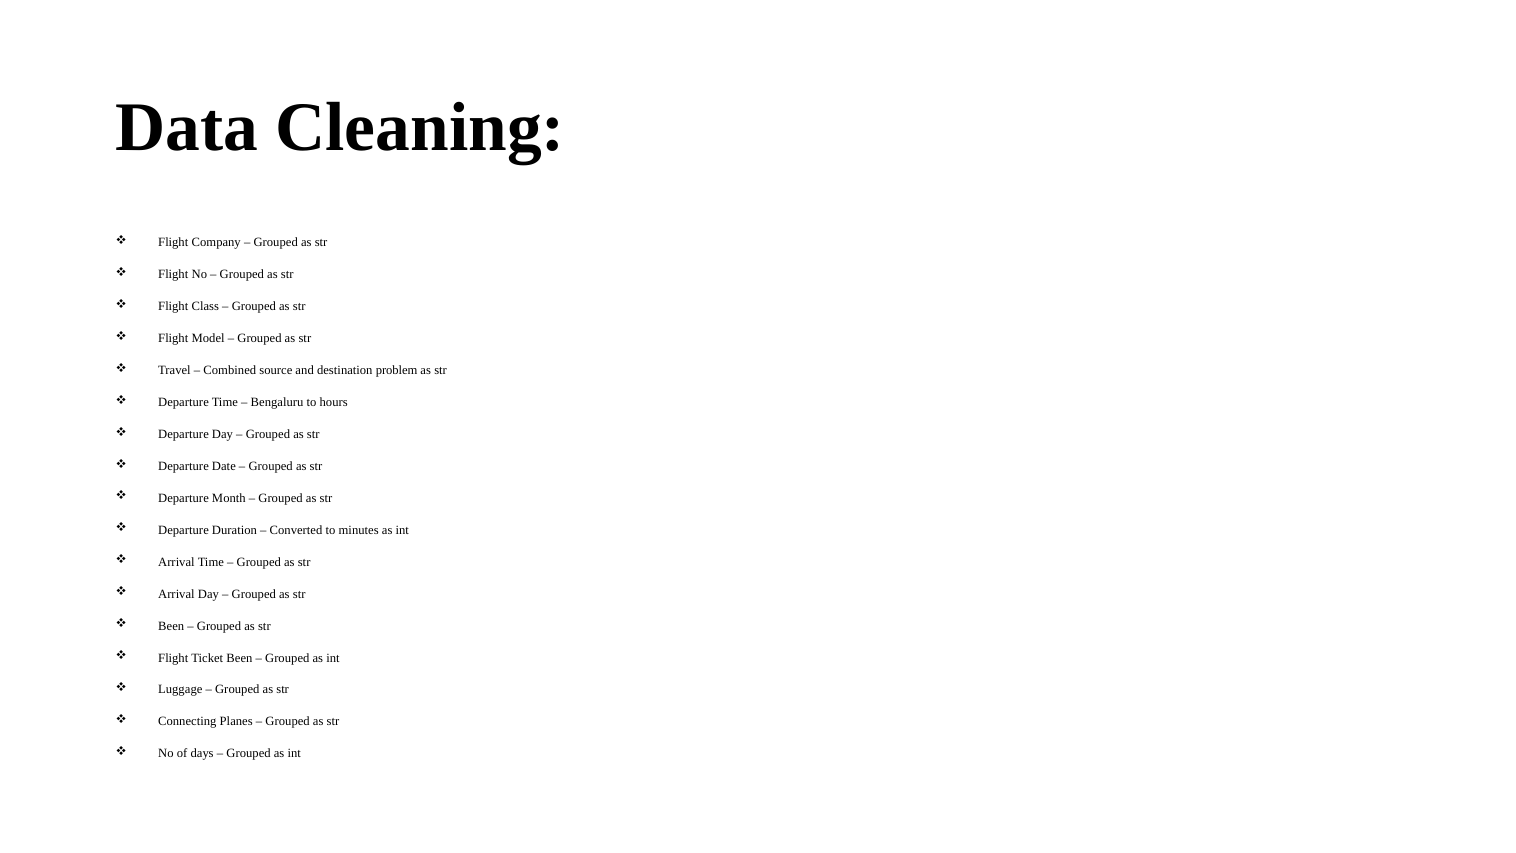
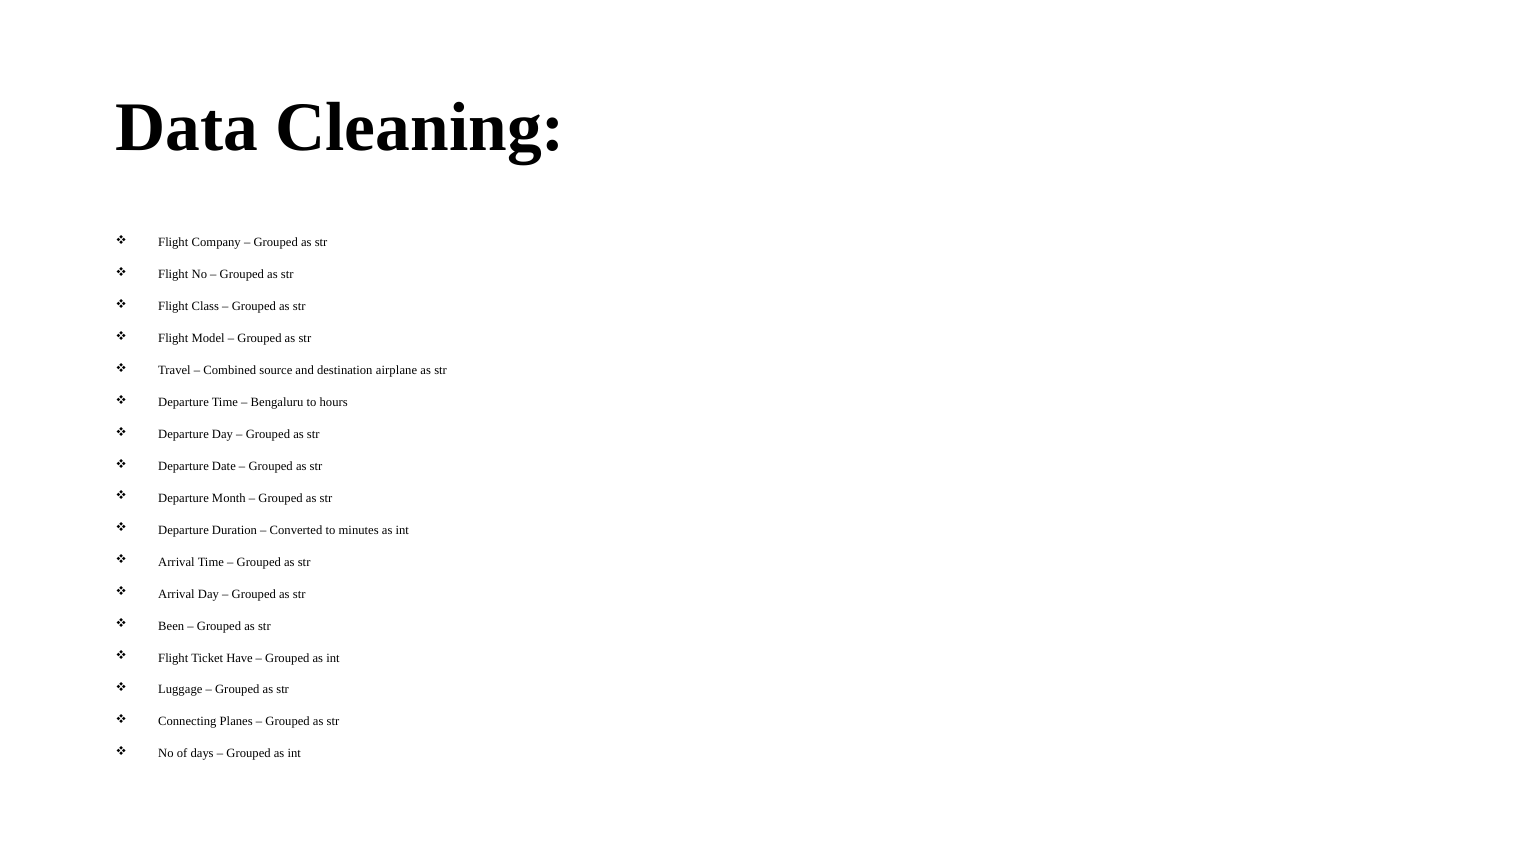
problem: problem -> airplane (397, 370)
Ticket Been: Been -> Have (240, 658)
